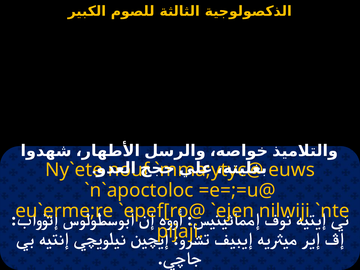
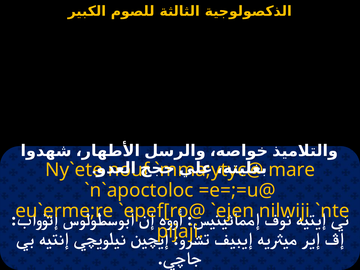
euws: euws -> mare (292, 170)
